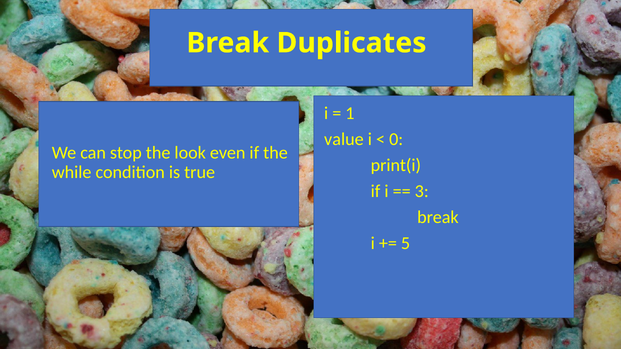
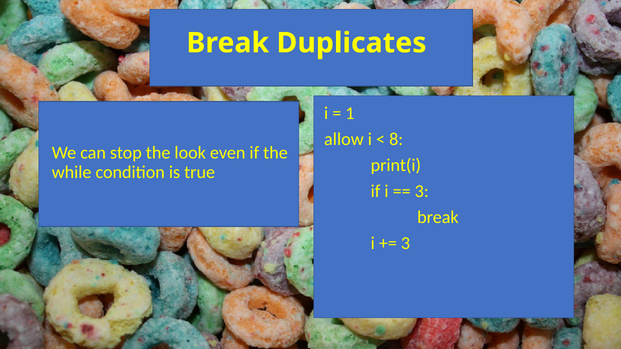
value: value -> allow (344, 140)
0: 0 -> 8 (396, 140)
5: 5 -> 3 (406, 244)
